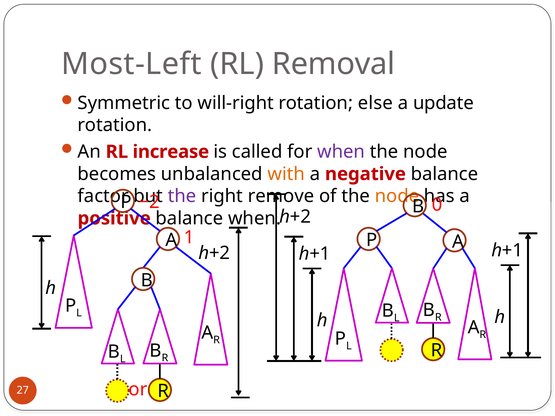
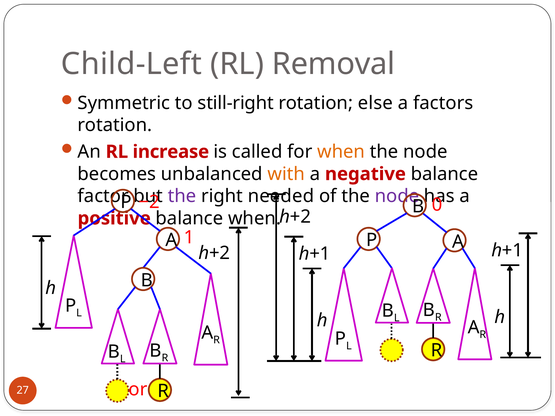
Most-Left: Most-Left -> Child-Left (131, 64)
will-right: will-right -> still-right (236, 103)
update: update -> factors (443, 103)
when colour: purple -> orange (341, 152)
remove: remove -> needed (281, 196)
node colour: orange -> purple (397, 196)
